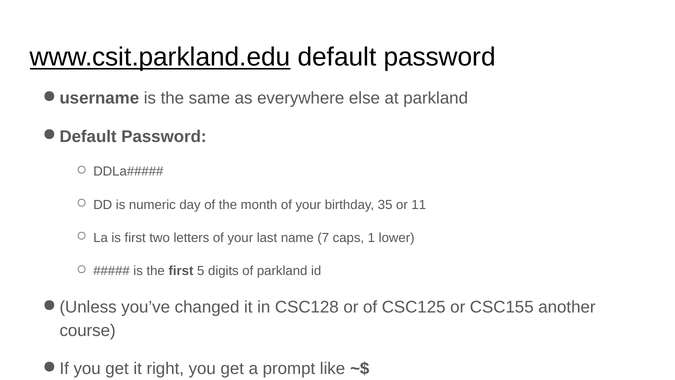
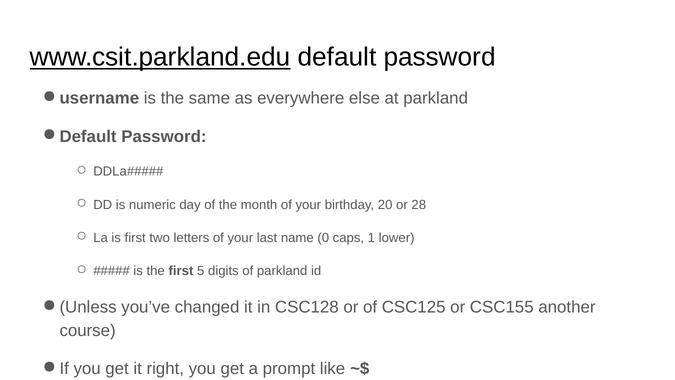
35: 35 -> 20 (385, 205)
11: 11 -> 28 (419, 205)
7: 7 -> 0 (323, 238)
